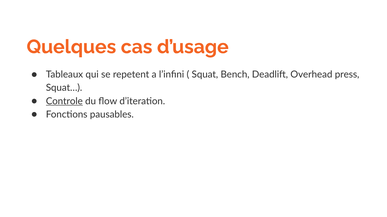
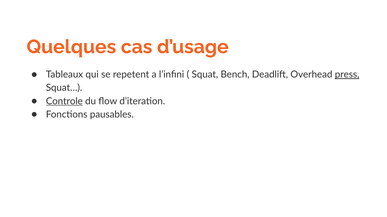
press underline: none -> present (347, 75)
